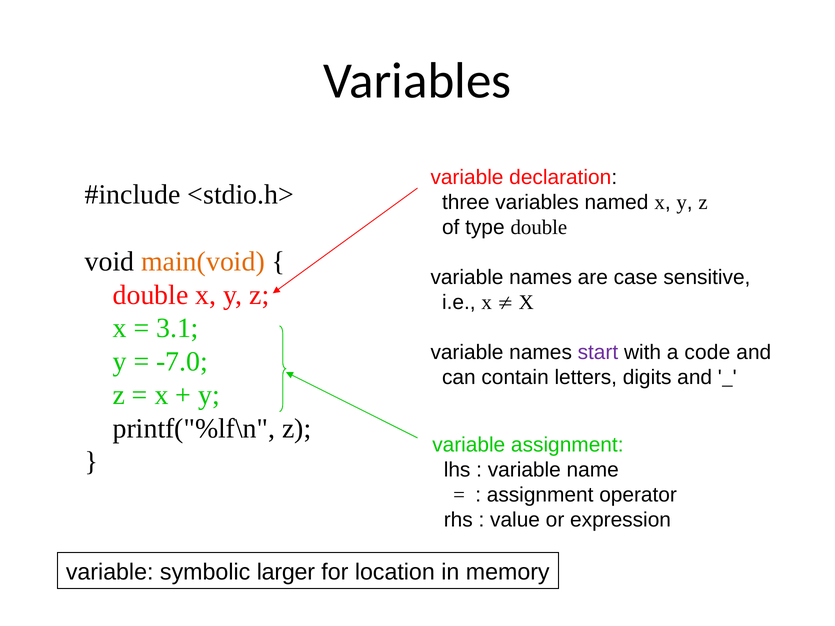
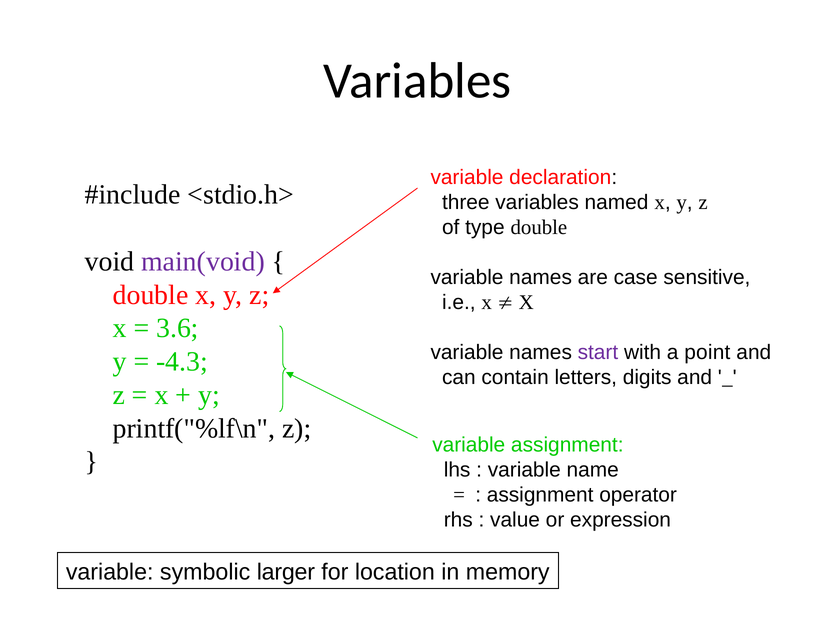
main(void colour: orange -> purple (203, 262)
3.1: 3.1 -> 3.6 (177, 328)
code: code -> point (707, 353)
-7.0: -7.0 -> -4.3 (182, 362)
